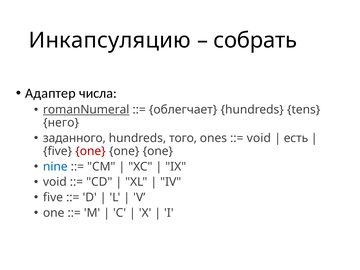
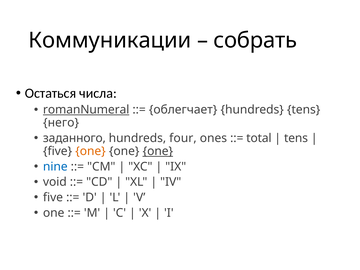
Инкапсуляцию: Инкапсуляцию -> Коммуникации (110, 40)
Адаптер: Адаптер -> Остаться (51, 93)
того: того -> four (183, 138)
void: void -> total (259, 138)
есть: есть -> tens (296, 138)
one colour: red -> orange (91, 151)
one underline: none -> present (158, 151)
